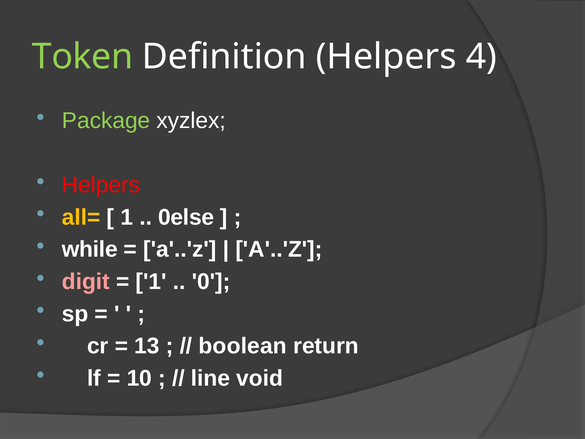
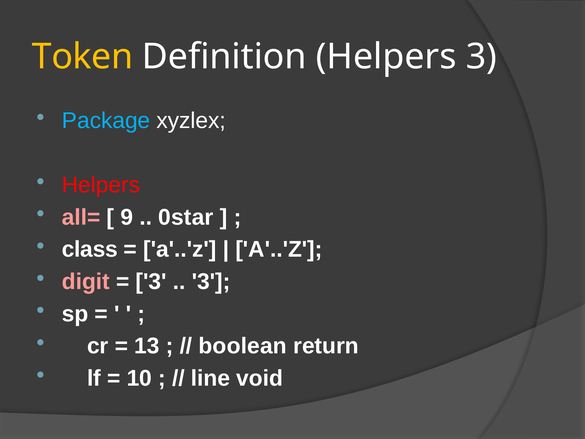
Token colour: light green -> yellow (83, 57)
Helpers 4: 4 -> 3 (481, 57)
Package colour: light green -> light blue (106, 121)
all= colour: yellow -> pink (81, 217)
1: 1 -> 9 (127, 217)
0else: 0else -> 0star (186, 217)
while: while -> class (90, 249)
1: 1 -> 3 (151, 281)
0: 0 -> 3 (211, 281)
